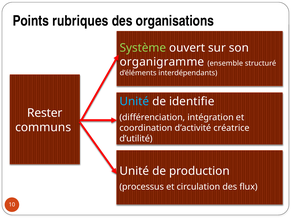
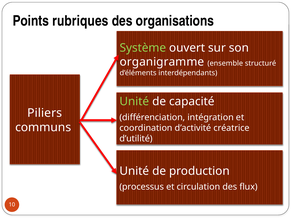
Unité colour: light blue -> light green (134, 102)
identifie: identifie -> capacité (192, 102)
Rester: Rester -> Piliers (45, 113)
